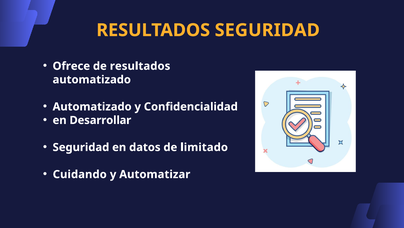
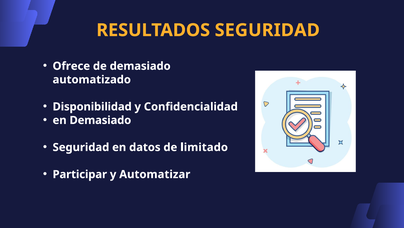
de resultados: resultados -> demasiado (140, 66)
Automatizado: Automatizado -> Disponibilidad (92, 106)
en Desarrollar: Desarrollar -> Demasiado (100, 120)
Cuidando: Cuidando -> Participar (80, 174)
